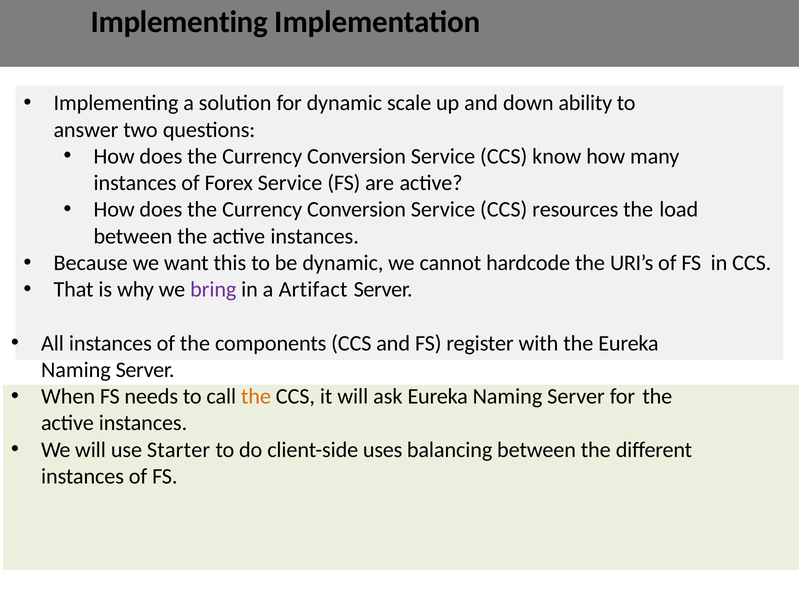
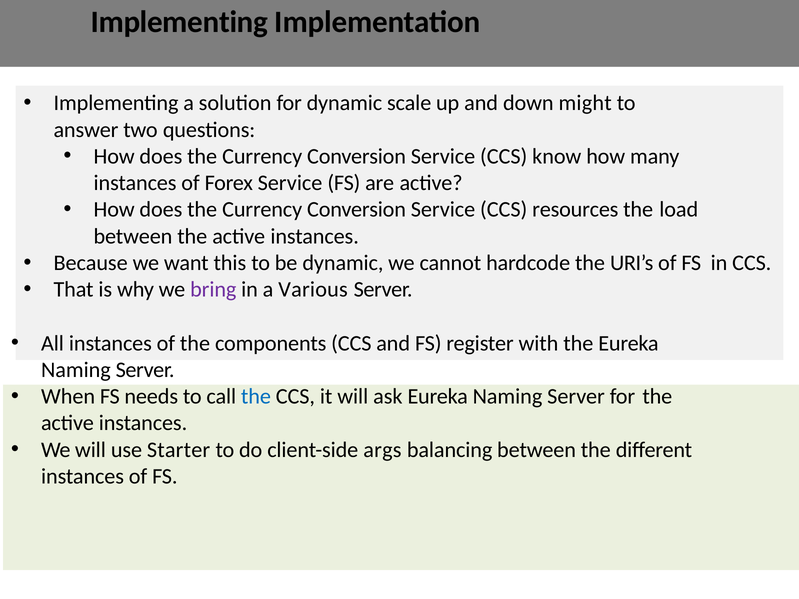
ability: ability -> might (585, 103)
Artifact: Artifact -> Various (313, 290)
the colour: orange -> blue (256, 397)
uses: uses -> args (382, 450)
